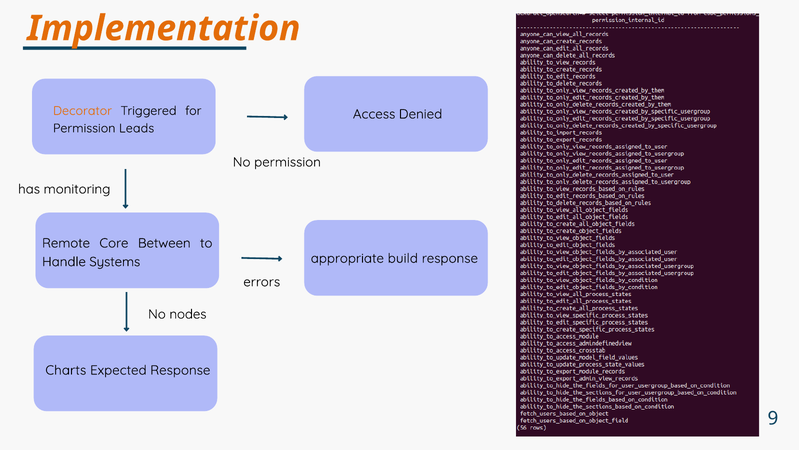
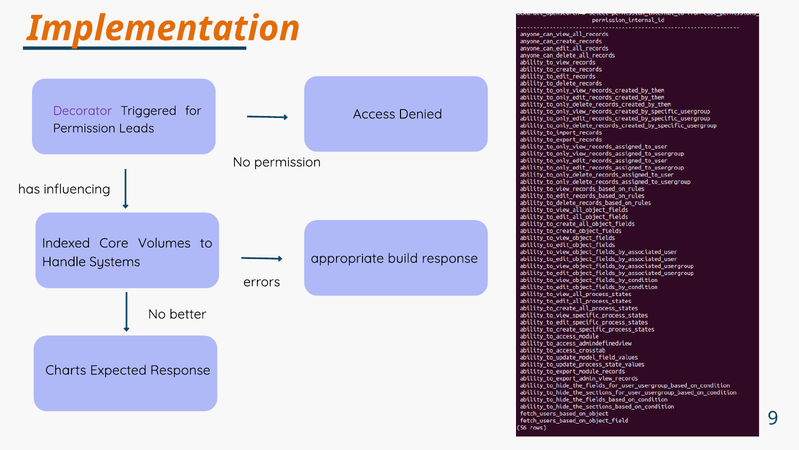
Decorator colour: orange -> purple (83, 111)
monitoring: monitoring -> influencing (77, 189)
Remote: Remote -> Indexed (66, 243)
Between: Between -> Volumes (164, 243)
nodes: nodes -> better (188, 314)
